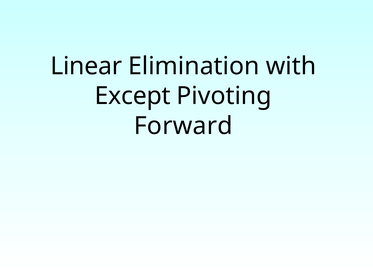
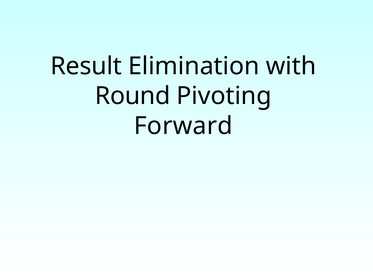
Linear: Linear -> Result (86, 66)
Except: Except -> Round (133, 96)
